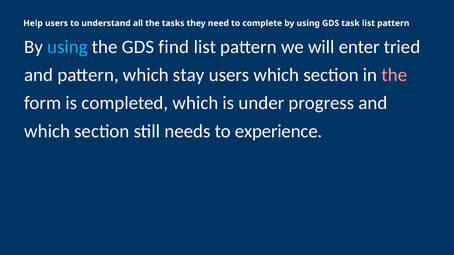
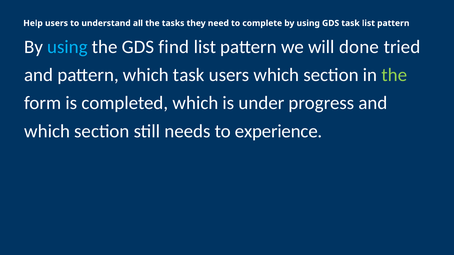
enter: enter -> done (359, 47)
which stay: stay -> task (189, 75)
the colour: pink -> light green (394, 75)
